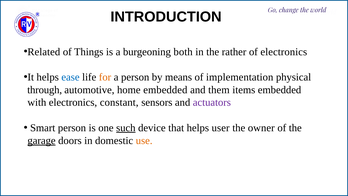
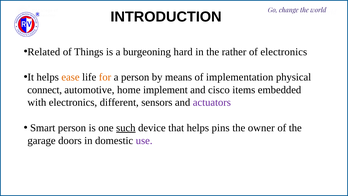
both: both -> hard (183, 52)
ease colour: blue -> orange (70, 77)
through: through -> connect (45, 90)
home embedded: embedded -> implement (165, 90)
them: them -> cisco (219, 90)
constant: constant -> different (119, 102)
user: user -> pins (221, 128)
garage underline: present -> none (42, 140)
use colour: orange -> purple (144, 140)
